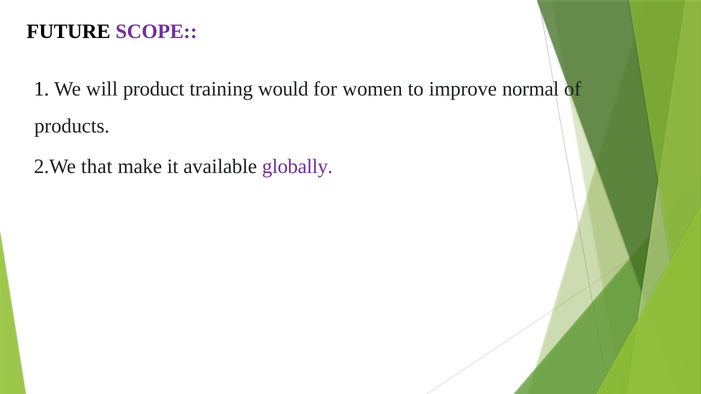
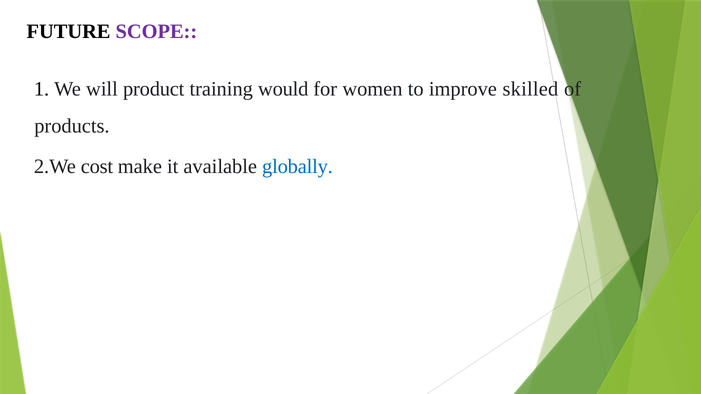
normal: normal -> skilled (530, 89)
that: that -> cost (97, 167)
globally colour: purple -> blue (297, 167)
